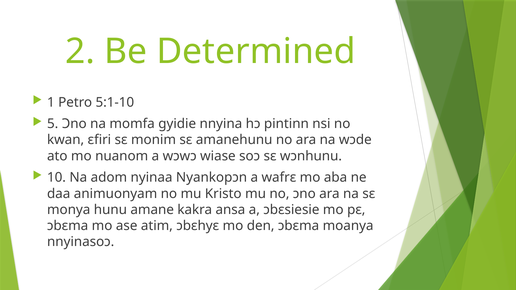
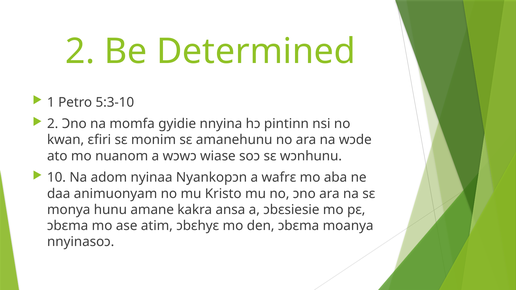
5:1-10: 5:1-10 -> 5:3-10 (115, 102)
5: 5 -> 2 (53, 124)
